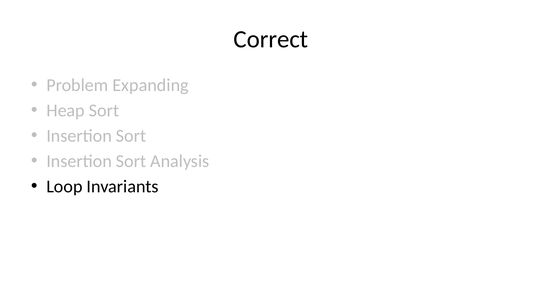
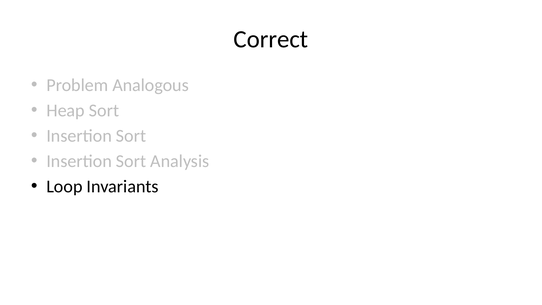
Expanding: Expanding -> Analogous (151, 85)
